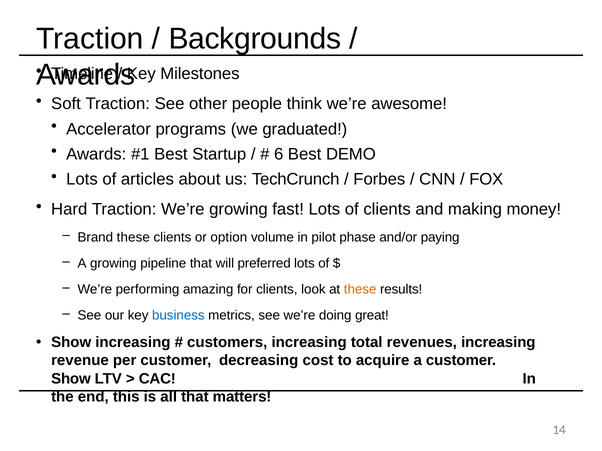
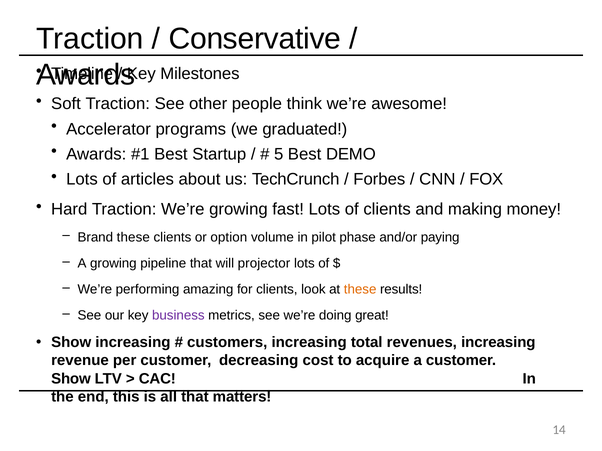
Backgrounds: Backgrounds -> Conservative (255, 39)
6: 6 -> 5 (279, 154)
preferred: preferred -> projector (264, 264)
business colour: blue -> purple (178, 316)
